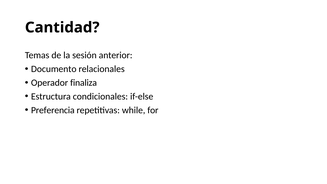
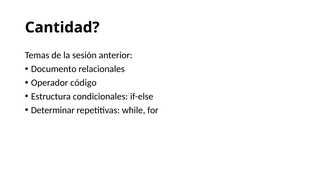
finaliza: finaliza -> código (83, 83)
Preferencia: Preferencia -> Determinar (53, 110)
